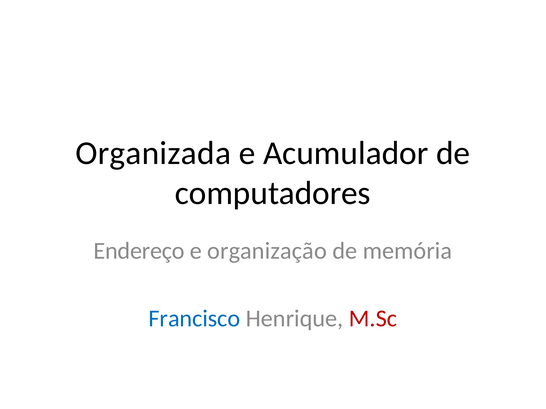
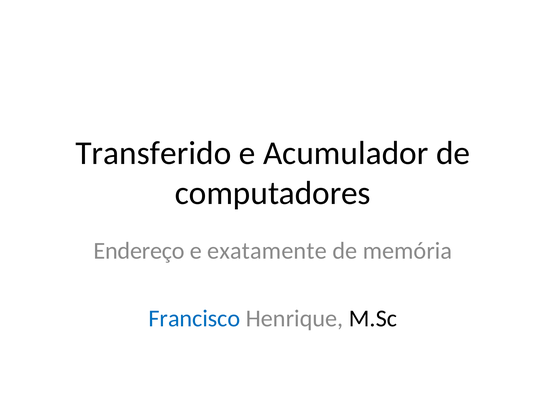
Organizada: Organizada -> Transferido (153, 153)
organização: organização -> exatamente (267, 251)
M.Sc colour: red -> black (373, 319)
